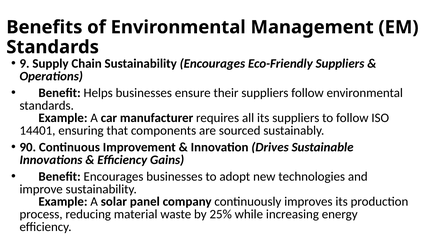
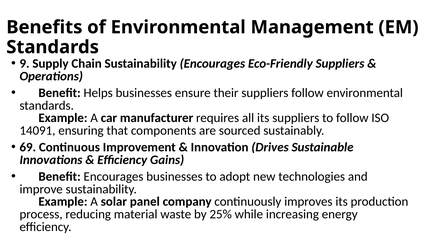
14401: 14401 -> 14091 (37, 131)
90: 90 -> 69 (28, 147)
